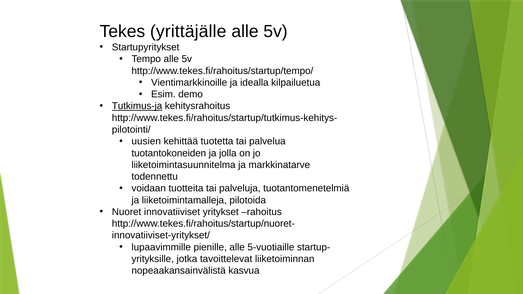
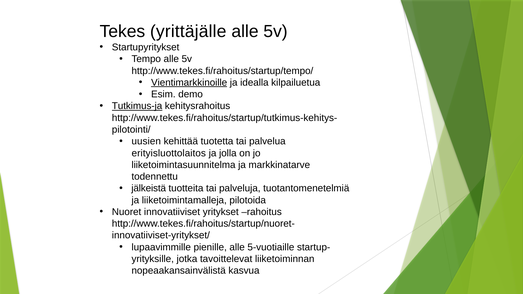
Vientimarkkinoille underline: none -> present (189, 83)
tuotantokoneiden: tuotantokoneiden -> erityisluottolaitos (169, 153)
voidaan: voidaan -> jälkeistä (149, 189)
